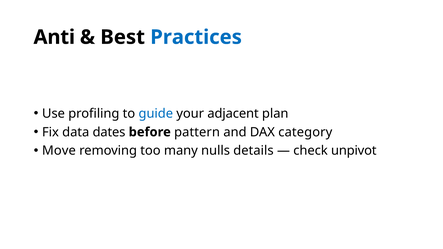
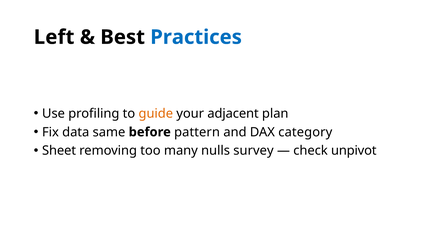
Anti: Anti -> Left (54, 37)
guide colour: blue -> orange (156, 114)
dates: dates -> same (109, 132)
Move: Move -> Sheet (59, 151)
details: details -> survey (253, 151)
